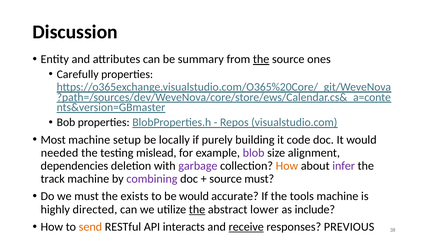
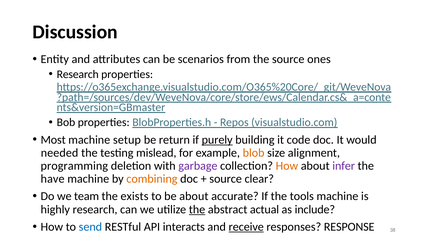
summary: summary -> scenarios (201, 59)
the underline: present -> none (261, 59)
Carefully: Carefully -> Research (78, 74)
locally: locally -> return (174, 140)
purely underline: none -> present (217, 140)
blob colour: purple -> orange (254, 153)
dependencies: dependencies -> programming (74, 166)
track: track -> have (53, 179)
combining colour: purple -> orange (152, 179)
source must: must -> clear (259, 179)
we must: must -> team (87, 196)
be would: would -> about (194, 196)
highly directed: directed -> research (95, 209)
lower: lower -> actual (265, 209)
send colour: orange -> blue (90, 227)
PREVIOUS: PREVIOUS -> RESPONSE (349, 227)
